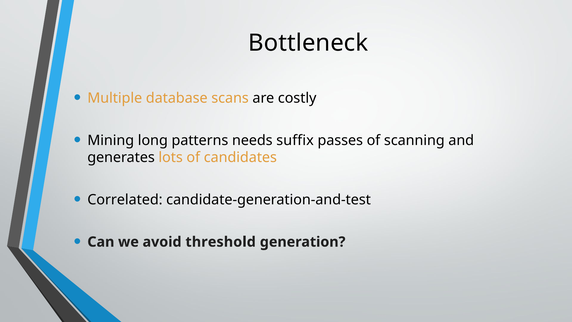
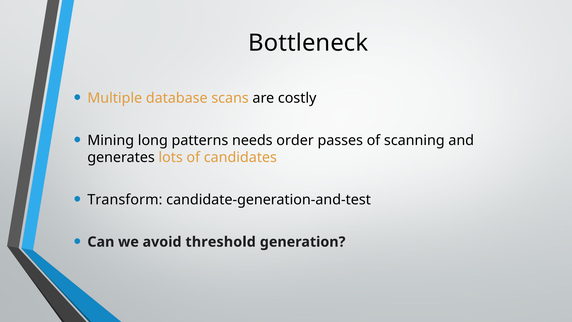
suffix: suffix -> order (295, 140)
Correlated: Correlated -> Transform (125, 200)
